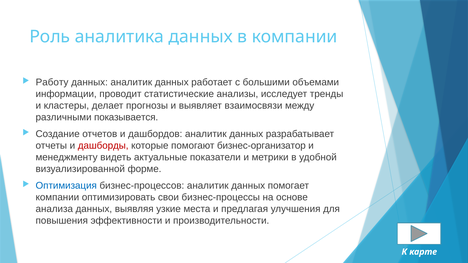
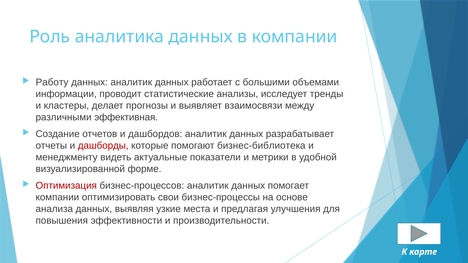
показывается: показывается -> эффективная (126, 118)
бизнес-организатор: бизнес-организатор -> бизнес-библиотека (261, 146)
Оптимизация colour: blue -> red (66, 186)
